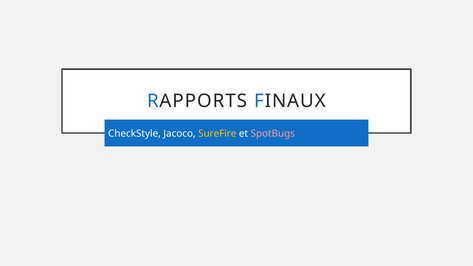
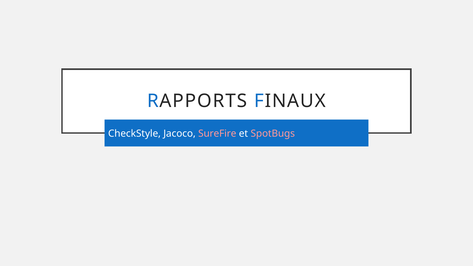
SureFire colour: yellow -> pink (217, 134)
